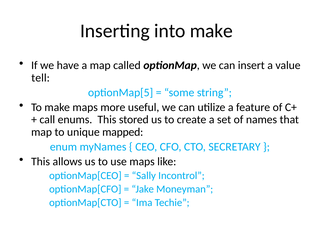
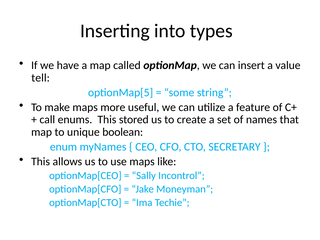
into make: make -> types (211, 31)
mapped: mapped -> boolean (123, 132)
